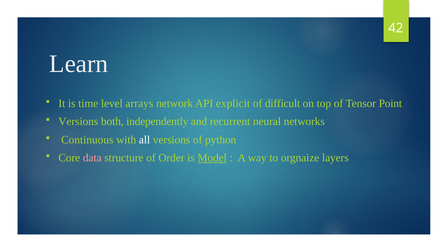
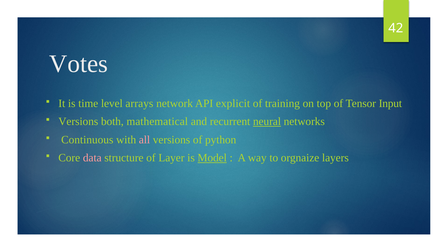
Learn: Learn -> Votes (79, 64)
difficult: difficult -> training (282, 103)
Point: Point -> Input (390, 103)
independently: independently -> mathematical (157, 122)
neural underline: none -> present (267, 122)
all colour: white -> pink (145, 140)
Order: Order -> Layer (171, 158)
